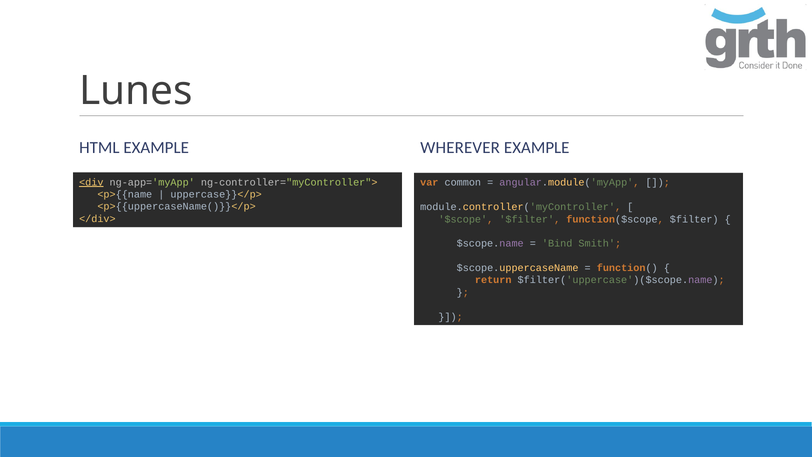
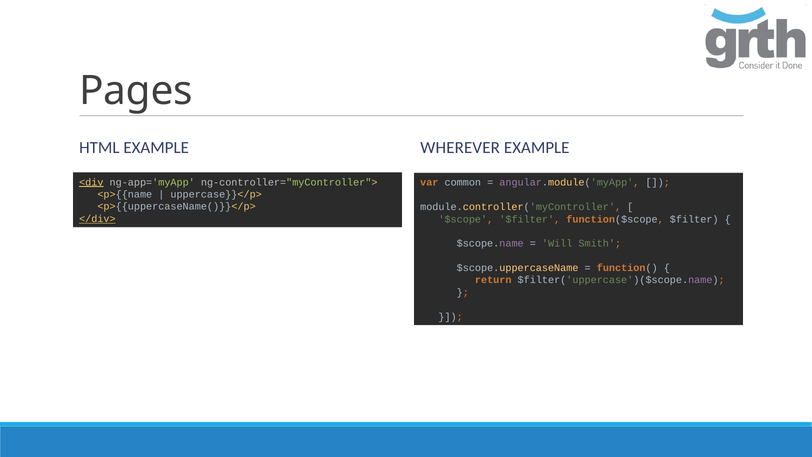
Lunes: Lunes -> Pages (136, 91)
</div> underline: none -> present (97, 219)
Bind: Bind -> Will (557, 243)
